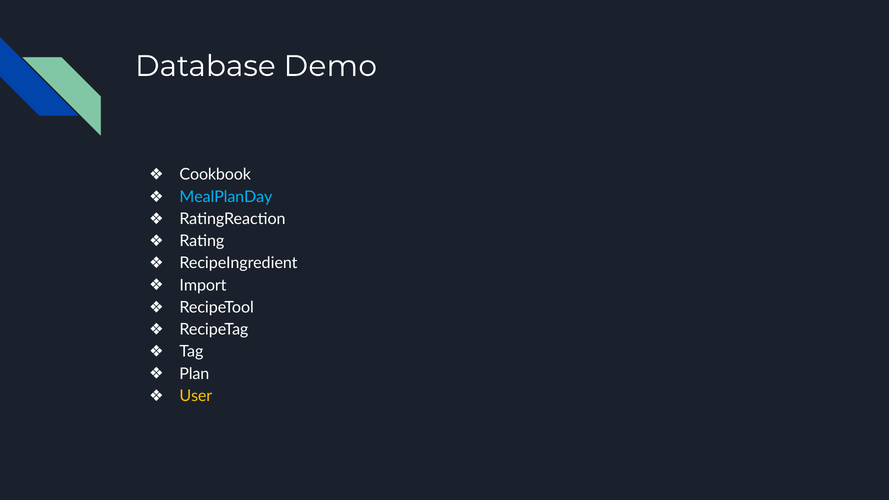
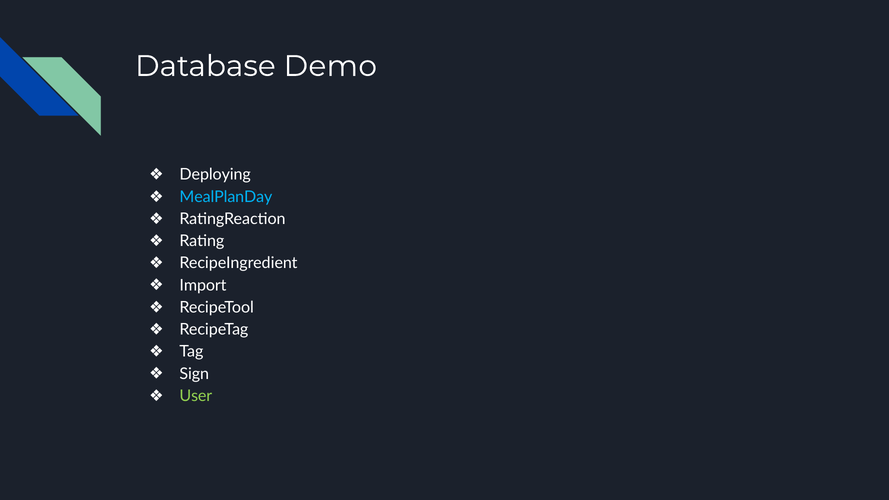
Cookbook: Cookbook -> Deploying (215, 175)
Plan: Plan -> Sign (194, 374)
User colour: yellow -> light green (196, 396)
